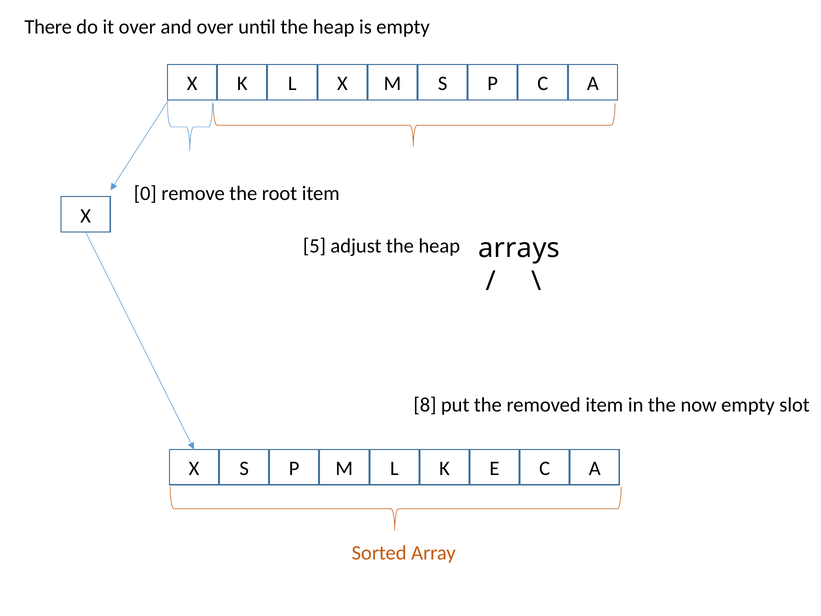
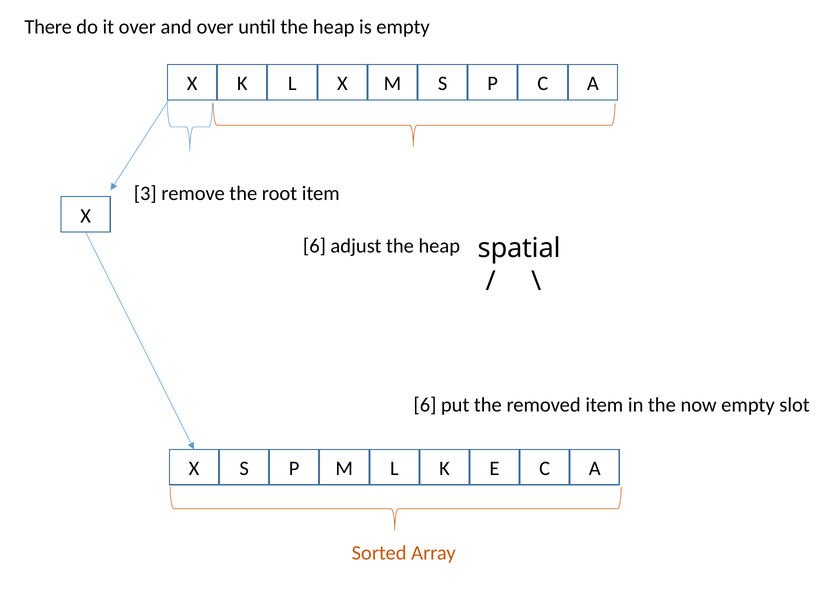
0: 0 -> 3 (145, 193)
5: 5 -> 6 (314, 246)
arrays: arrays -> spatial (519, 248)
8: 8 -> 6 (425, 405)
